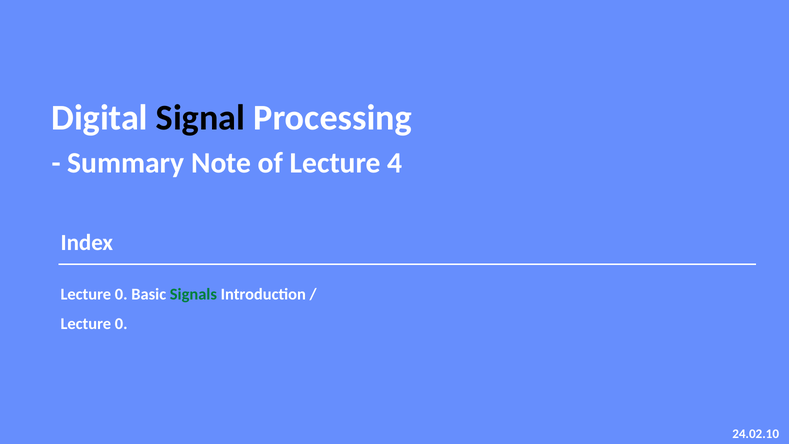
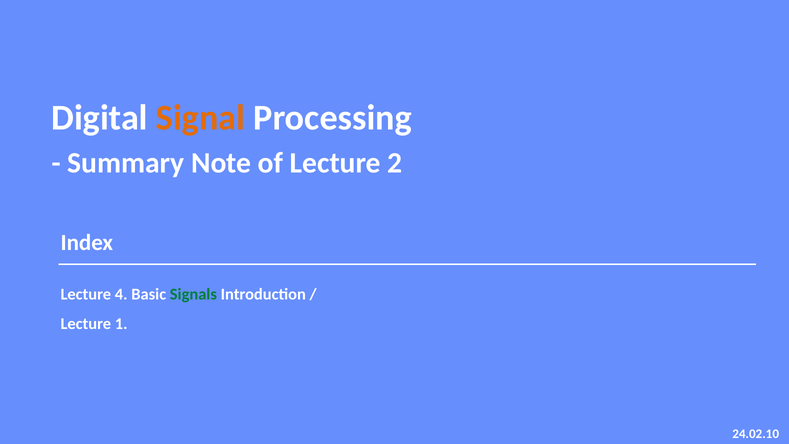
Signal colour: black -> orange (201, 118)
4: 4 -> 2 (395, 163)
0: 0 -> 4 (121, 294)
0: 0 -> 1 (121, 324)
